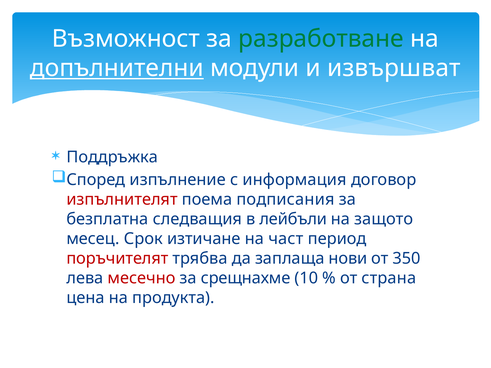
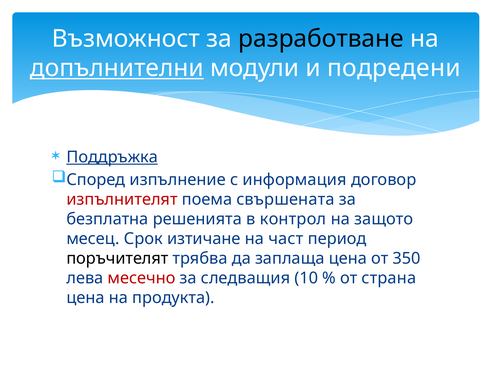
разработване colour: green -> black (321, 39)
извършват: извършват -> подредени (394, 68)
Поддръжка underline: none -> present (112, 157)
подписания: подписания -> свършената (285, 200)
следващия: следващия -> решенията (197, 219)
лейбъли: лейбъли -> контрол (293, 219)
поръчителят colour: red -> black (117, 259)
заплаща нови: нови -> цена (348, 259)
срещнахме: срещнахме -> следващия (246, 278)
